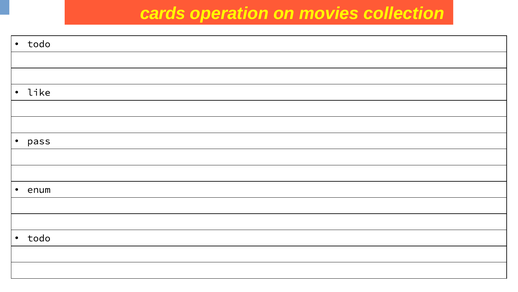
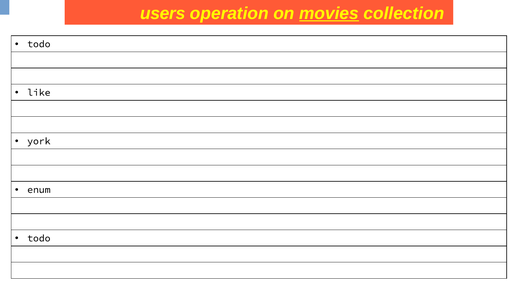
cards: cards -> users (163, 13)
movies underline: none -> present (329, 13)
pass: pass -> york (39, 141)
